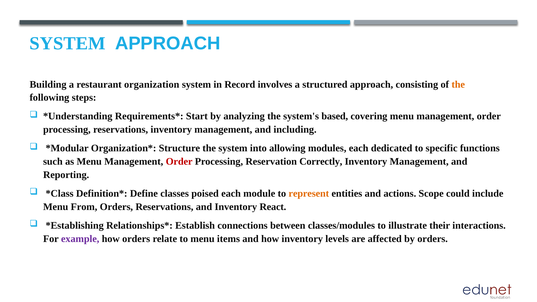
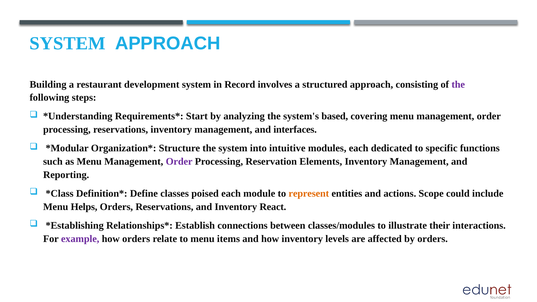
organization: organization -> development (152, 84)
the colour: orange -> purple (458, 84)
including: including -> interfaces (295, 130)
allowing: allowing -> intuitive (287, 148)
Order colour: red -> purple (179, 162)
Correctly: Correctly -> Elements (321, 162)
From: From -> Helps (84, 207)
